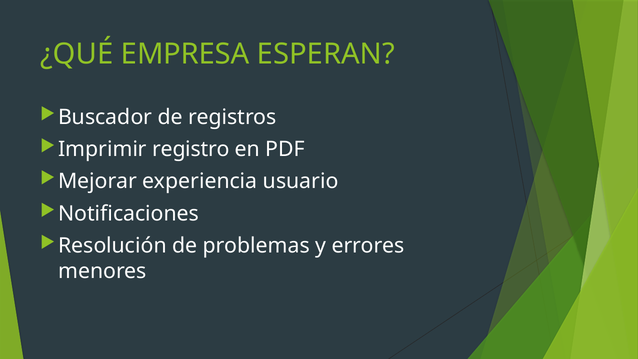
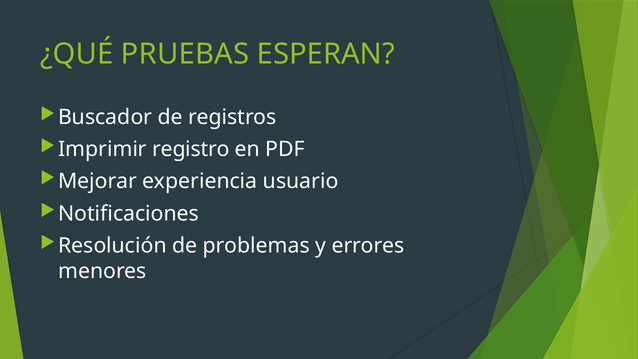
EMPRESA: EMPRESA -> PRUEBAS (185, 54)
